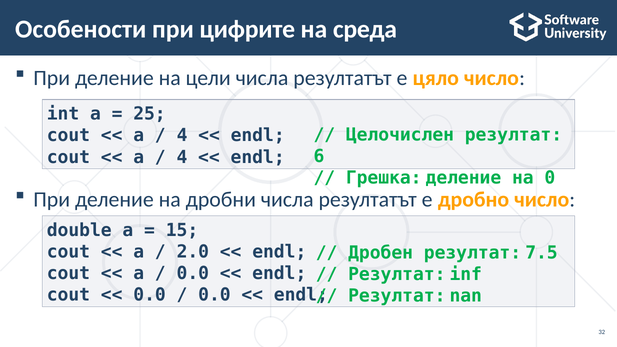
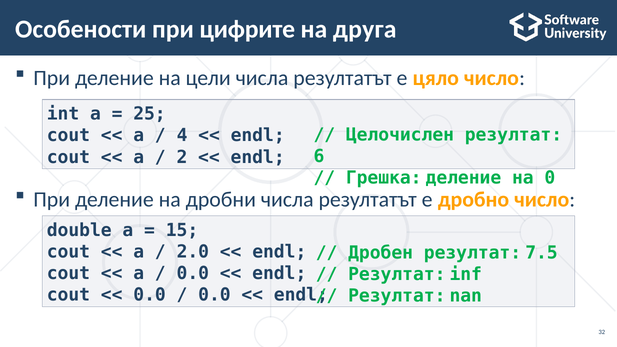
среда: среда -> друга (365, 29)
4: 4 -> 2 (182, 157)
